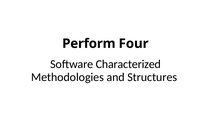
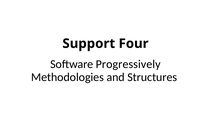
Perform: Perform -> Support (89, 43)
Characterized: Characterized -> Progressively (128, 64)
